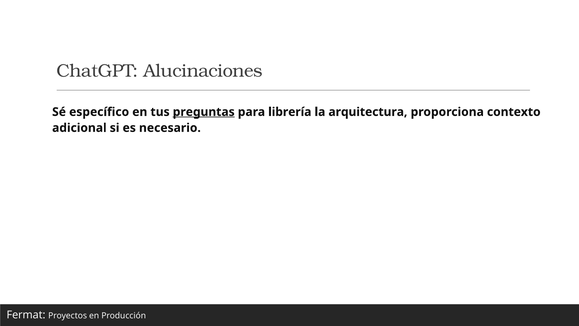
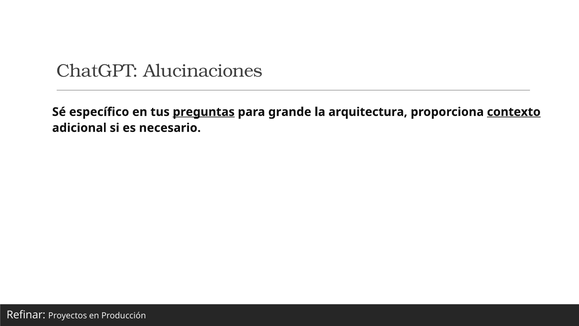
librería: librería -> grande (290, 112)
contexto underline: none -> present (514, 112)
Fermat: Fermat -> Refinar (26, 315)
